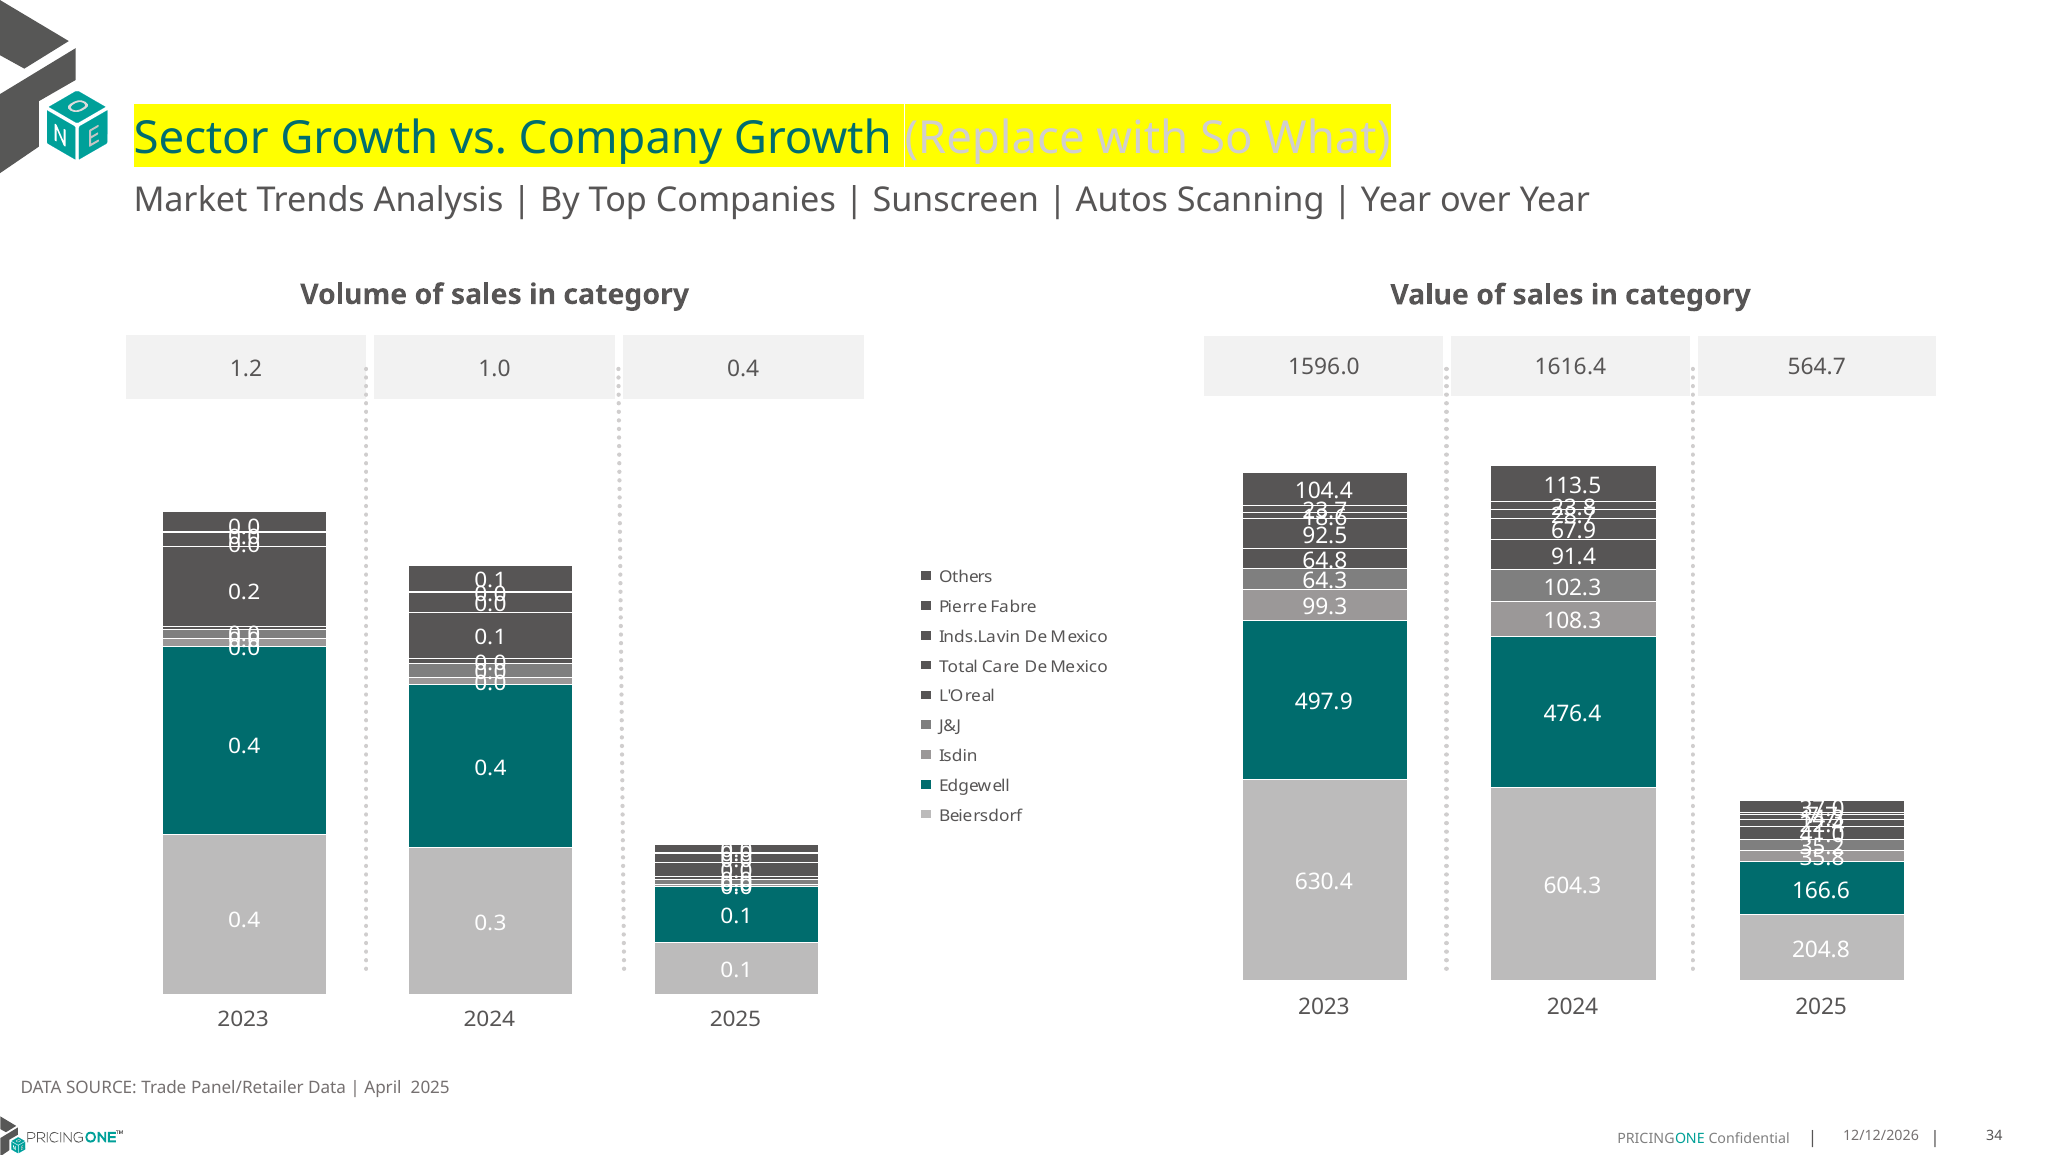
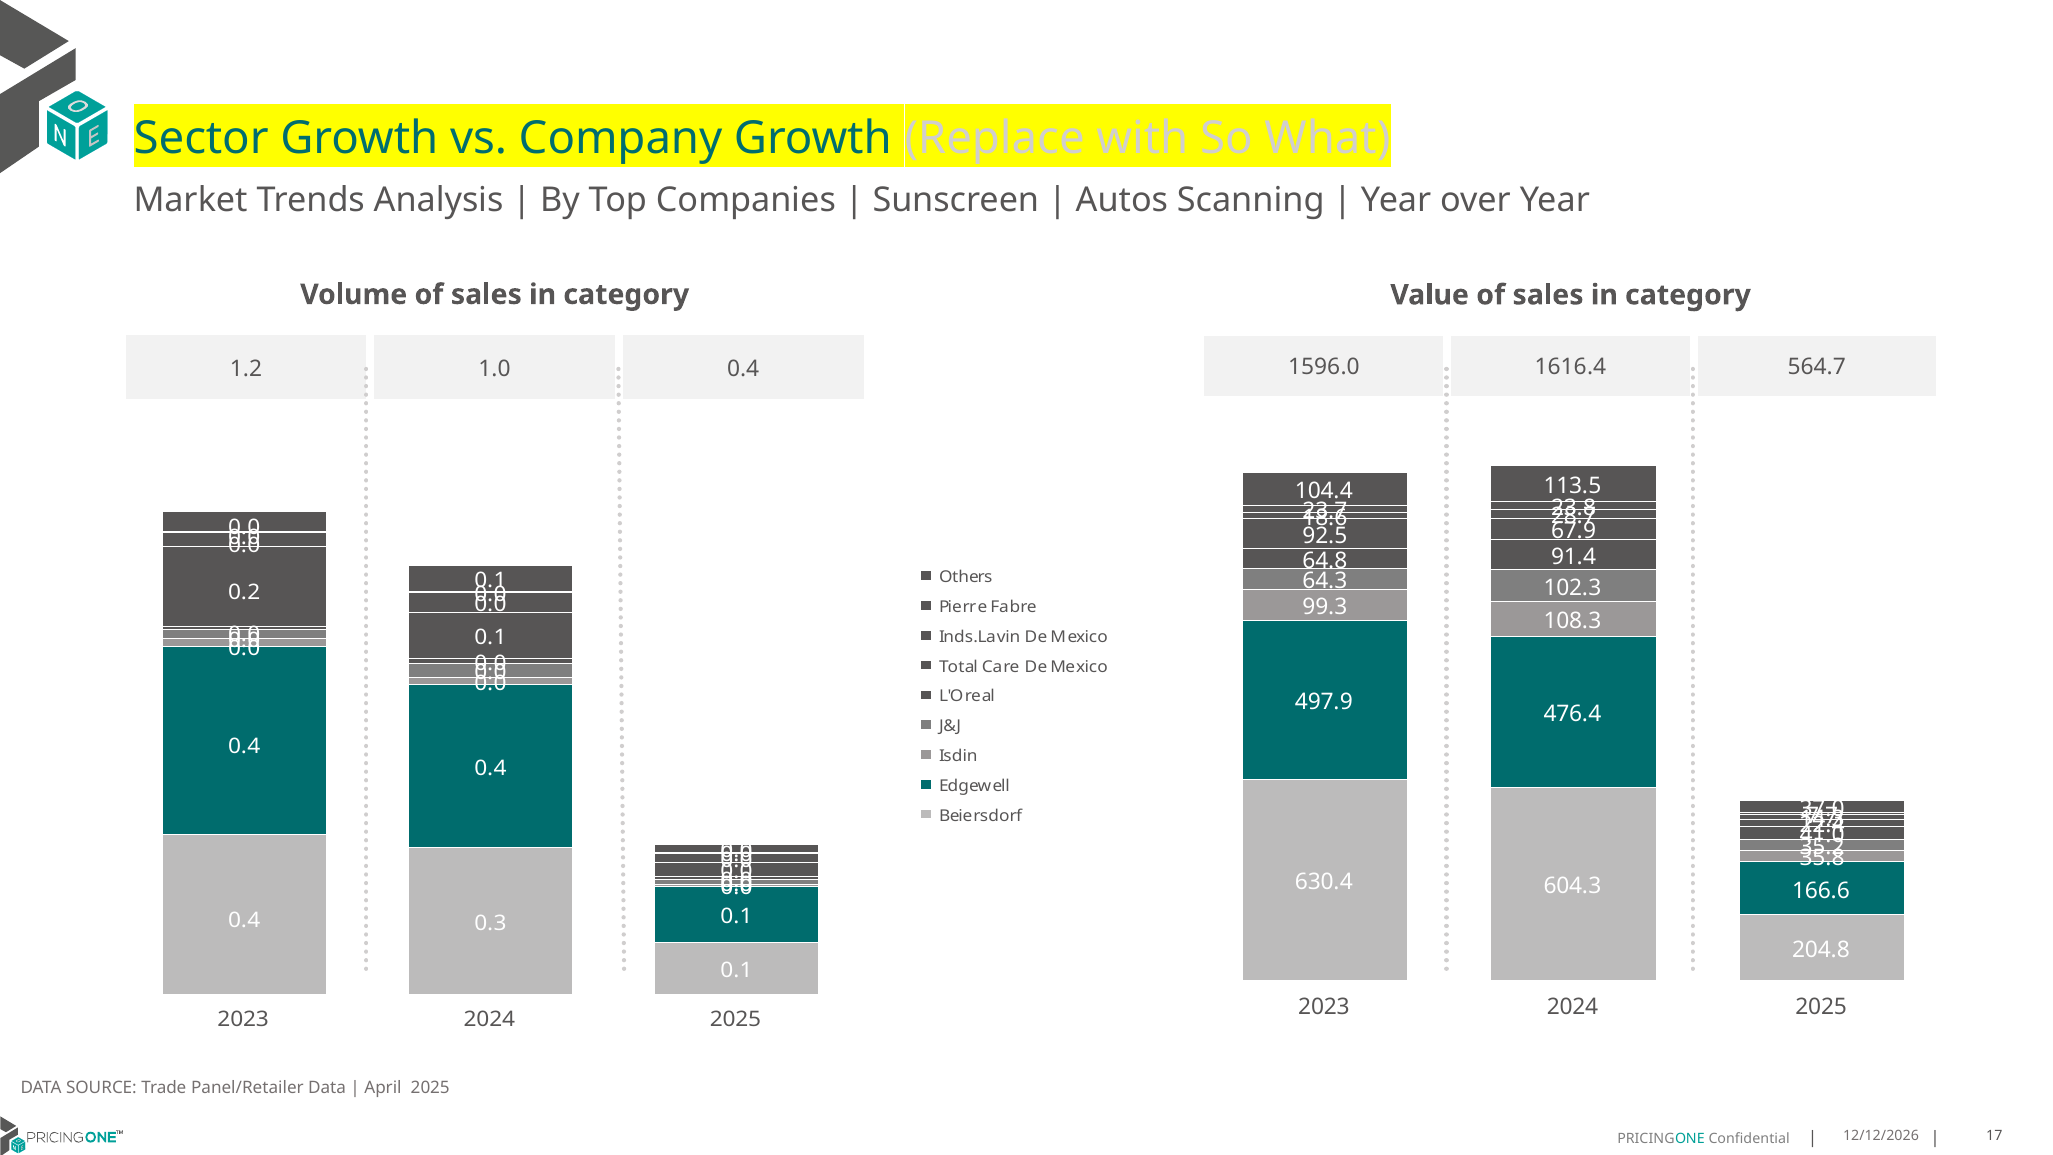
34: 34 -> 17 (1994, 1135)
